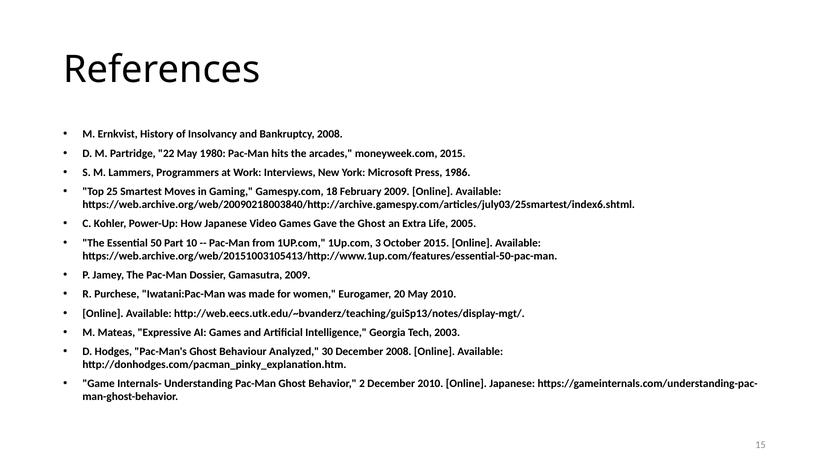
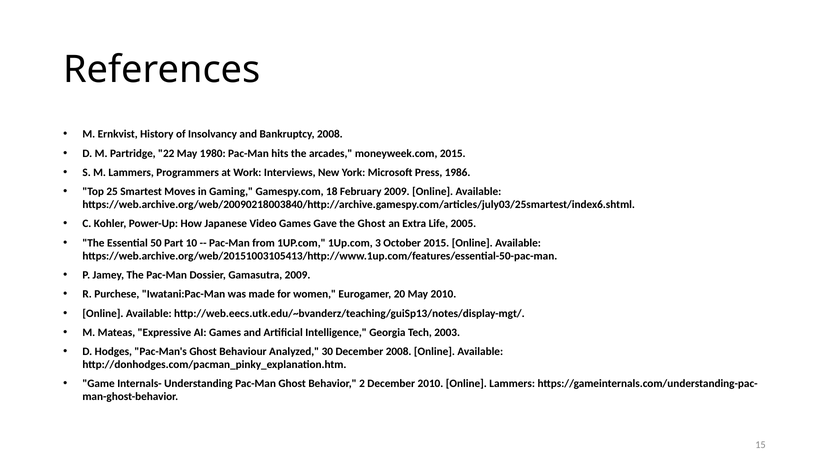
Online Japanese: Japanese -> Lammers (512, 384)
